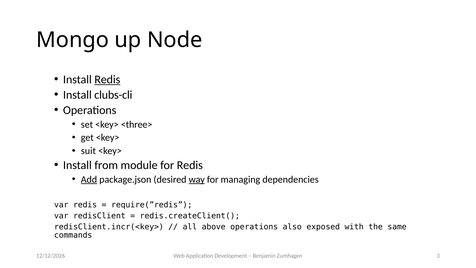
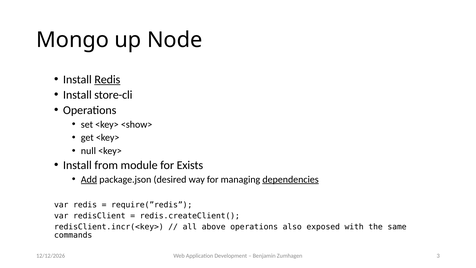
clubs-cli: clubs-cli -> store-cli (113, 95)
<three>: <three> -> <show> (137, 124)
suit: suit -> null (88, 151)
for Redis: Redis -> Exists (190, 165)
way underline: present -> none (197, 179)
dependencies underline: none -> present (291, 179)
